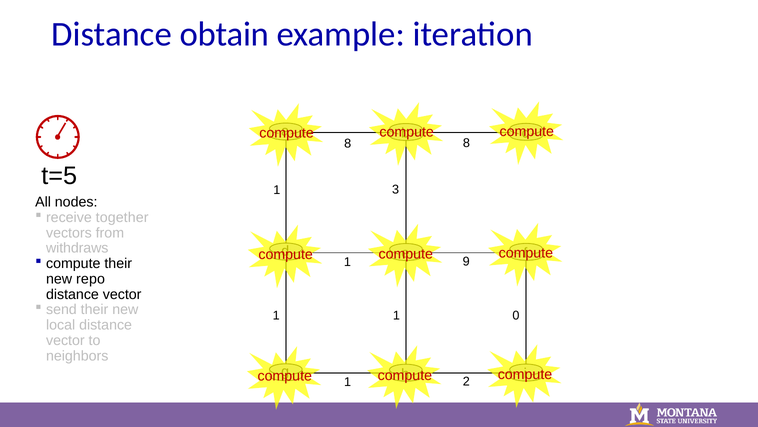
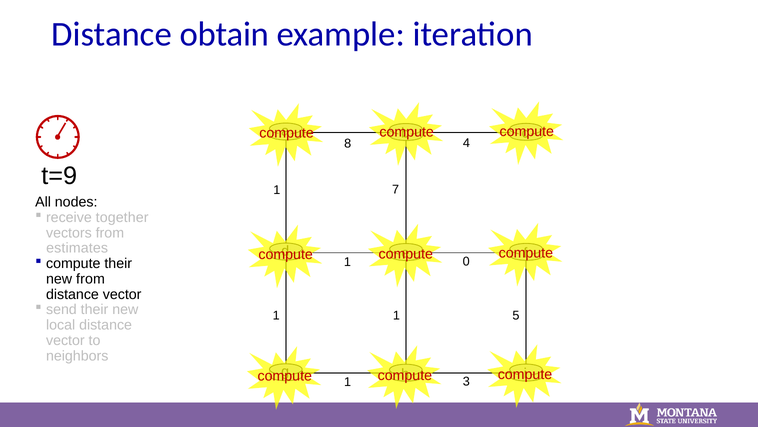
8 8: 8 -> 4 (466, 143)
t=5: t=5 -> t=9 (59, 175)
3: 3 -> 7 (396, 189)
withdraws: withdraws -> estimates (77, 248)
9: 9 -> 0 (466, 261)
new repo: repo -> from (91, 279)
0: 0 -> 5 (516, 315)
2: 2 -> 3 (466, 381)
